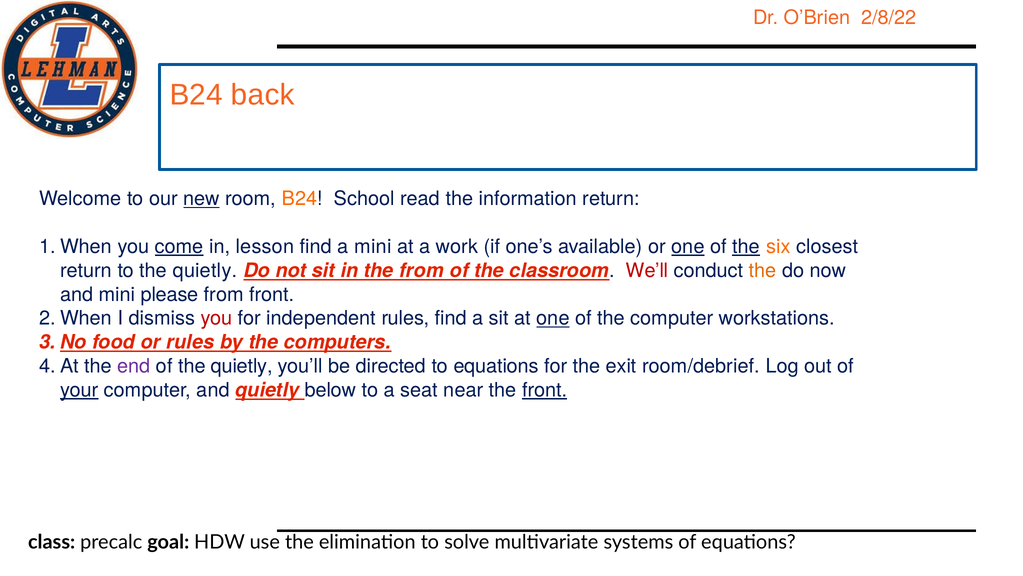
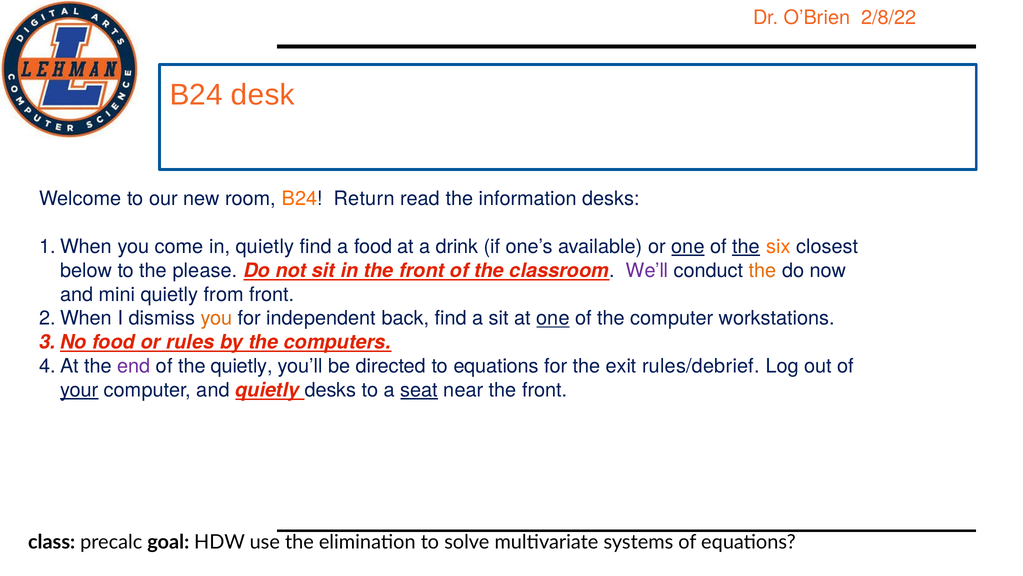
back: back -> desk (263, 95)
new underline: present -> none (202, 199)
School: School -> Return (364, 199)
information return: return -> desks (611, 199)
come underline: present -> none (179, 246)
in lesson: lesson -> quietly (265, 246)
a mini: mini -> food (373, 246)
work: work -> drink (457, 246)
return: return -> below (86, 270)
to the quietly: quietly -> please (205, 270)
in the from: from -> front (422, 270)
We’ll colour: red -> purple (647, 270)
mini please: please -> quietly (170, 294)
you colour: red -> orange (216, 318)
independent rules: rules -> back (405, 318)
room/debrief: room/debrief -> rules/debrief (701, 366)
quietly below: below -> desks (330, 390)
seat underline: none -> present (419, 390)
front underline: present -> none (545, 390)
